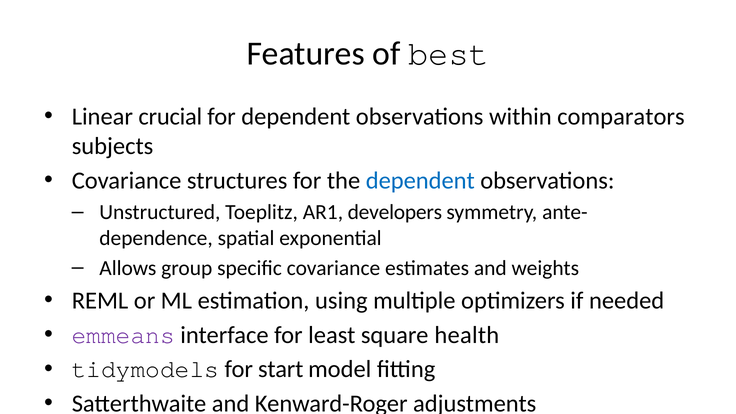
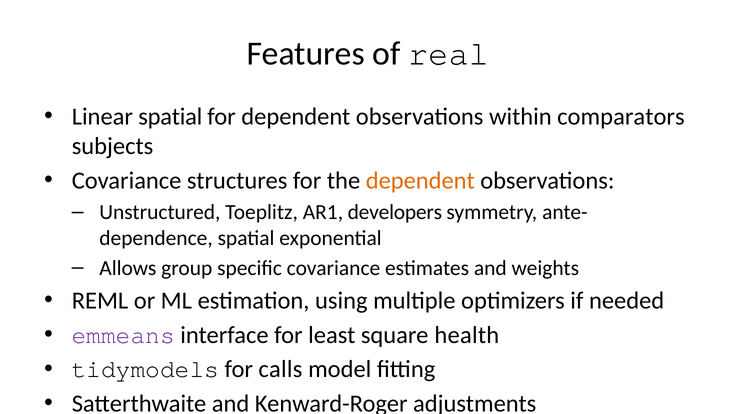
best: best -> real (449, 53)
Linear crucial: crucial -> spatial (170, 117)
dependent colour: blue -> orange (420, 181)
start: start -> calls (280, 369)
